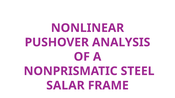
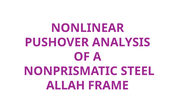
SALAR: SALAR -> ALLAH (66, 86)
